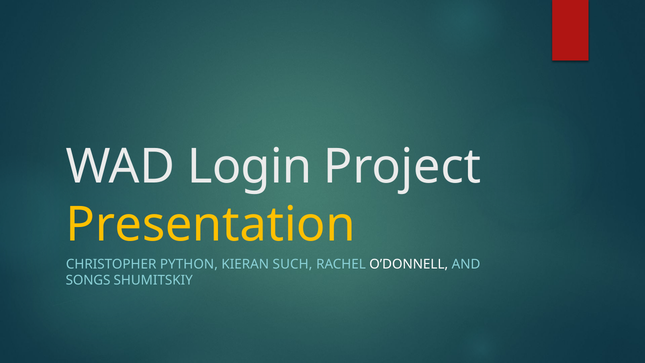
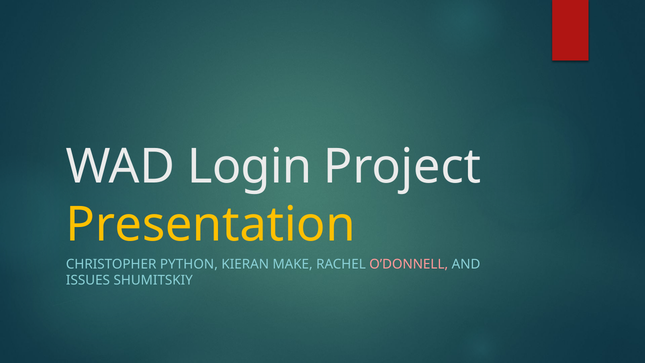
SUCH: SUCH -> MAKE (293, 264)
O’DONNELL colour: white -> pink (409, 264)
SONGS: SONGS -> ISSUES (88, 280)
